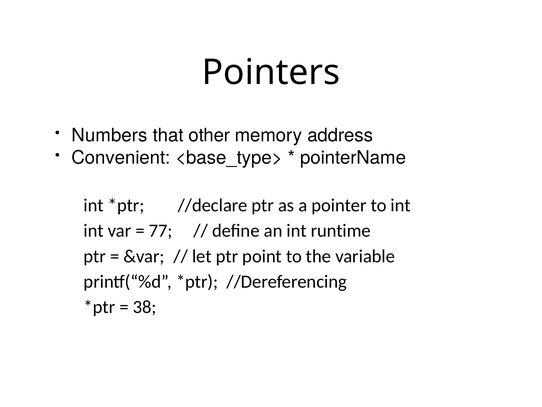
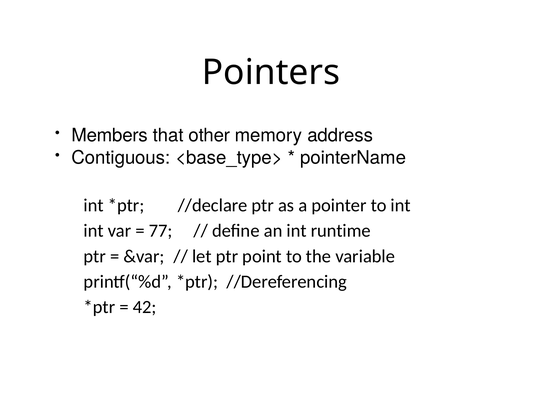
Numbers: Numbers -> Members (110, 135)
Convenient: Convenient -> Contiguous (121, 157)
38: 38 -> 42 (145, 307)
